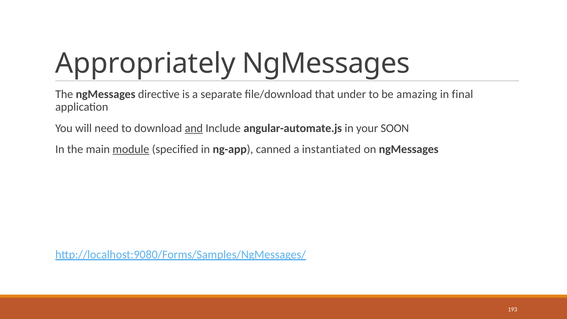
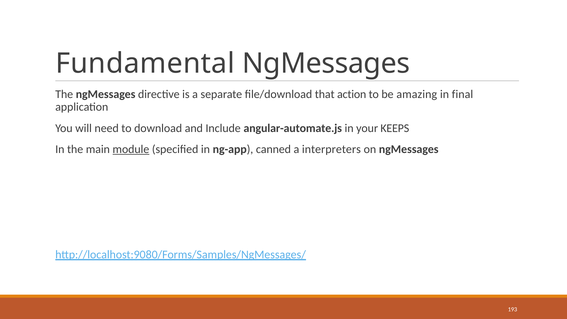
Appropriately: Appropriately -> Fundamental (145, 64)
under: under -> action (352, 94)
and underline: present -> none (194, 128)
SOON: SOON -> KEEPS (395, 128)
instantiated: instantiated -> interpreters (331, 149)
